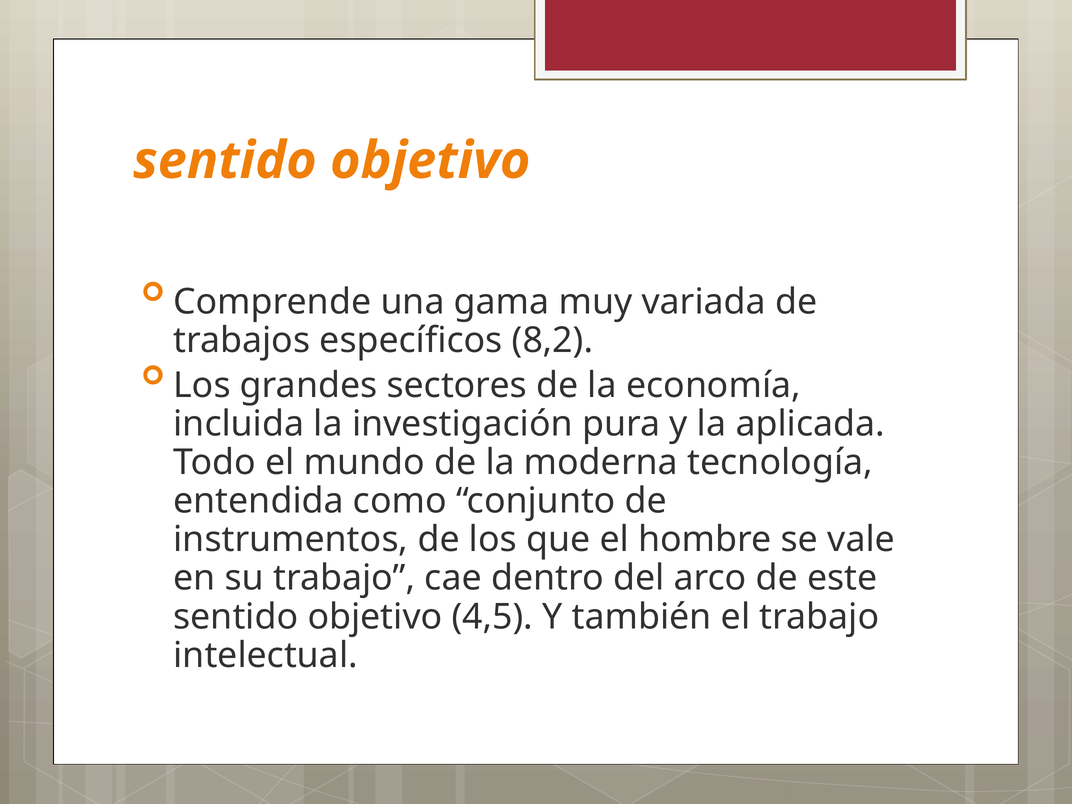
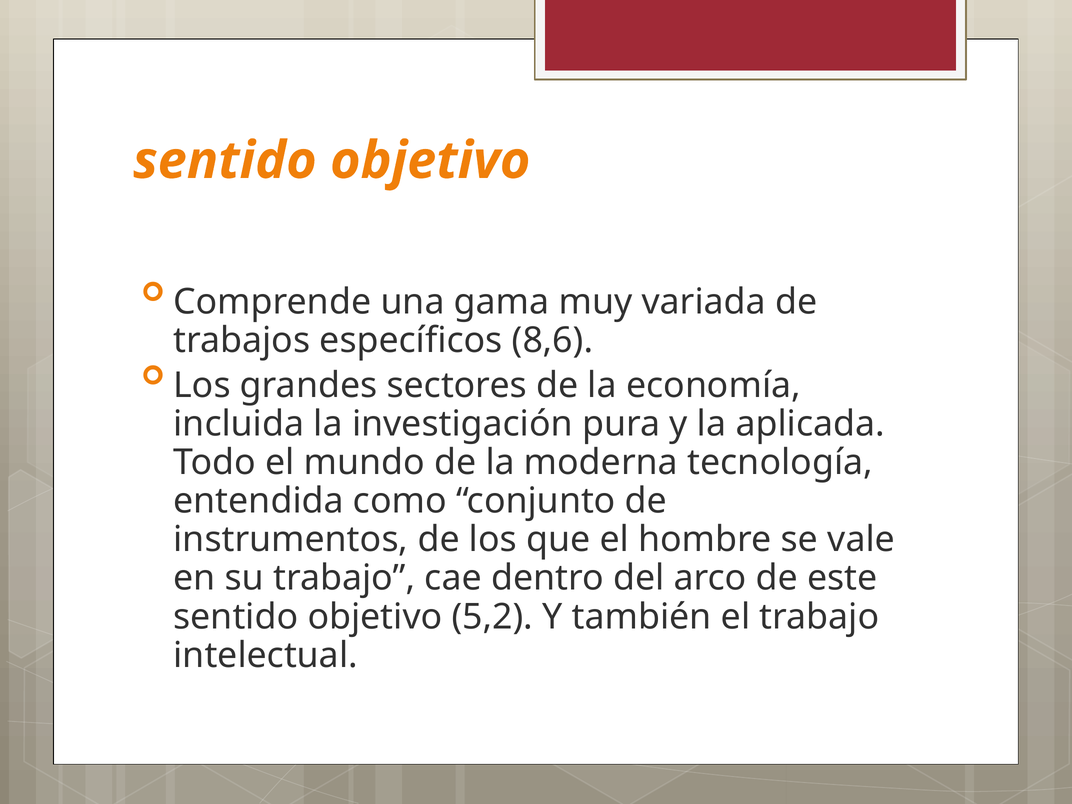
8,2: 8,2 -> 8,6 (553, 340)
4,5: 4,5 -> 5,2 (492, 617)
